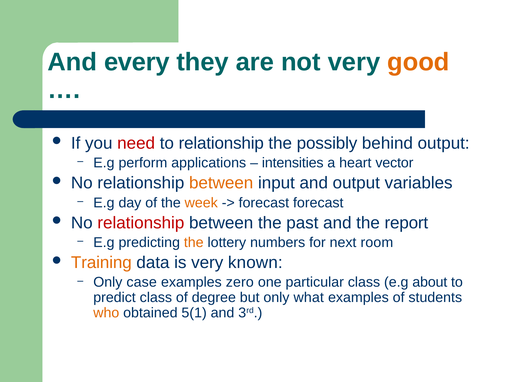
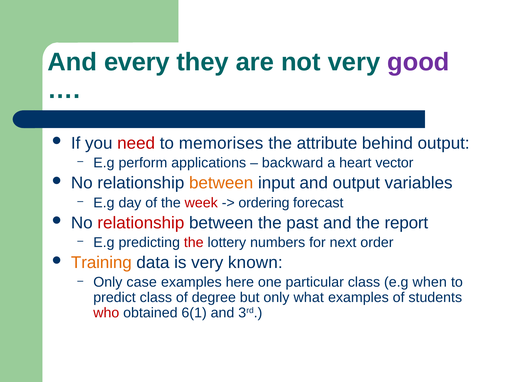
good colour: orange -> purple (418, 62)
to relationship: relationship -> memorises (221, 143)
possibly: possibly -> attribute (327, 143)
intensities: intensities -> backward (293, 163)
week colour: orange -> red (201, 203)
forecast: forecast -> ordering (264, 203)
the colour: orange -> red (194, 243)
room: room -> order (377, 243)
zero: zero -> here (240, 283)
about: about -> when (430, 283)
who colour: orange -> red (106, 313)
5(1: 5(1 -> 6(1 (194, 313)
